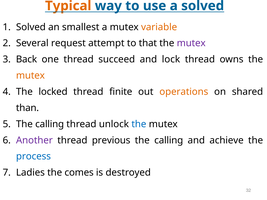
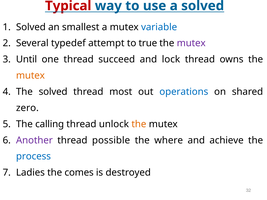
Typical colour: orange -> red (68, 6)
variable colour: orange -> blue (159, 27)
request: request -> typedef (68, 43)
that: that -> true (148, 43)
Back: Back -> Until (26, 59)
The locked: locked -> solved (53, 92)
finite: finite -> most (121, 92)
operations colour: orange -> blue (184, 92)
than: than -> zero (27, 108)
the colour: blue -> orange (139, 124)
previous: previous -> possible (111, 140)
calling: calling -> where (169, 140)
